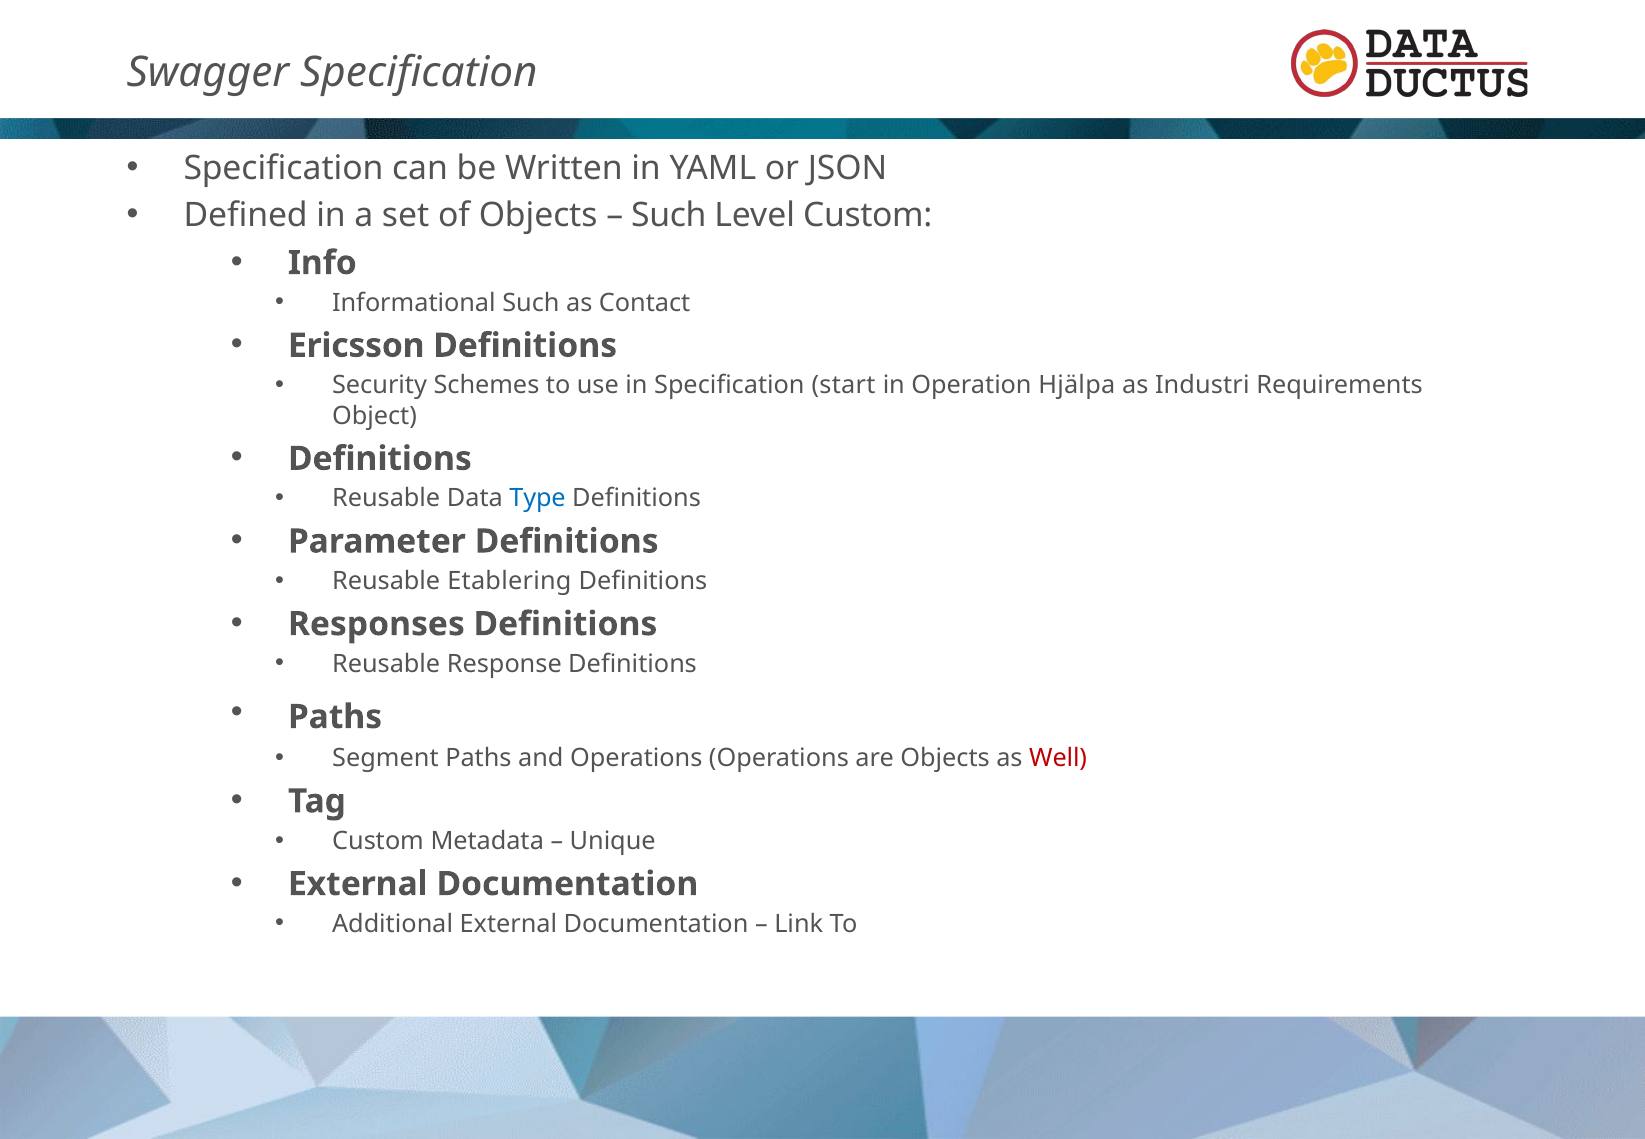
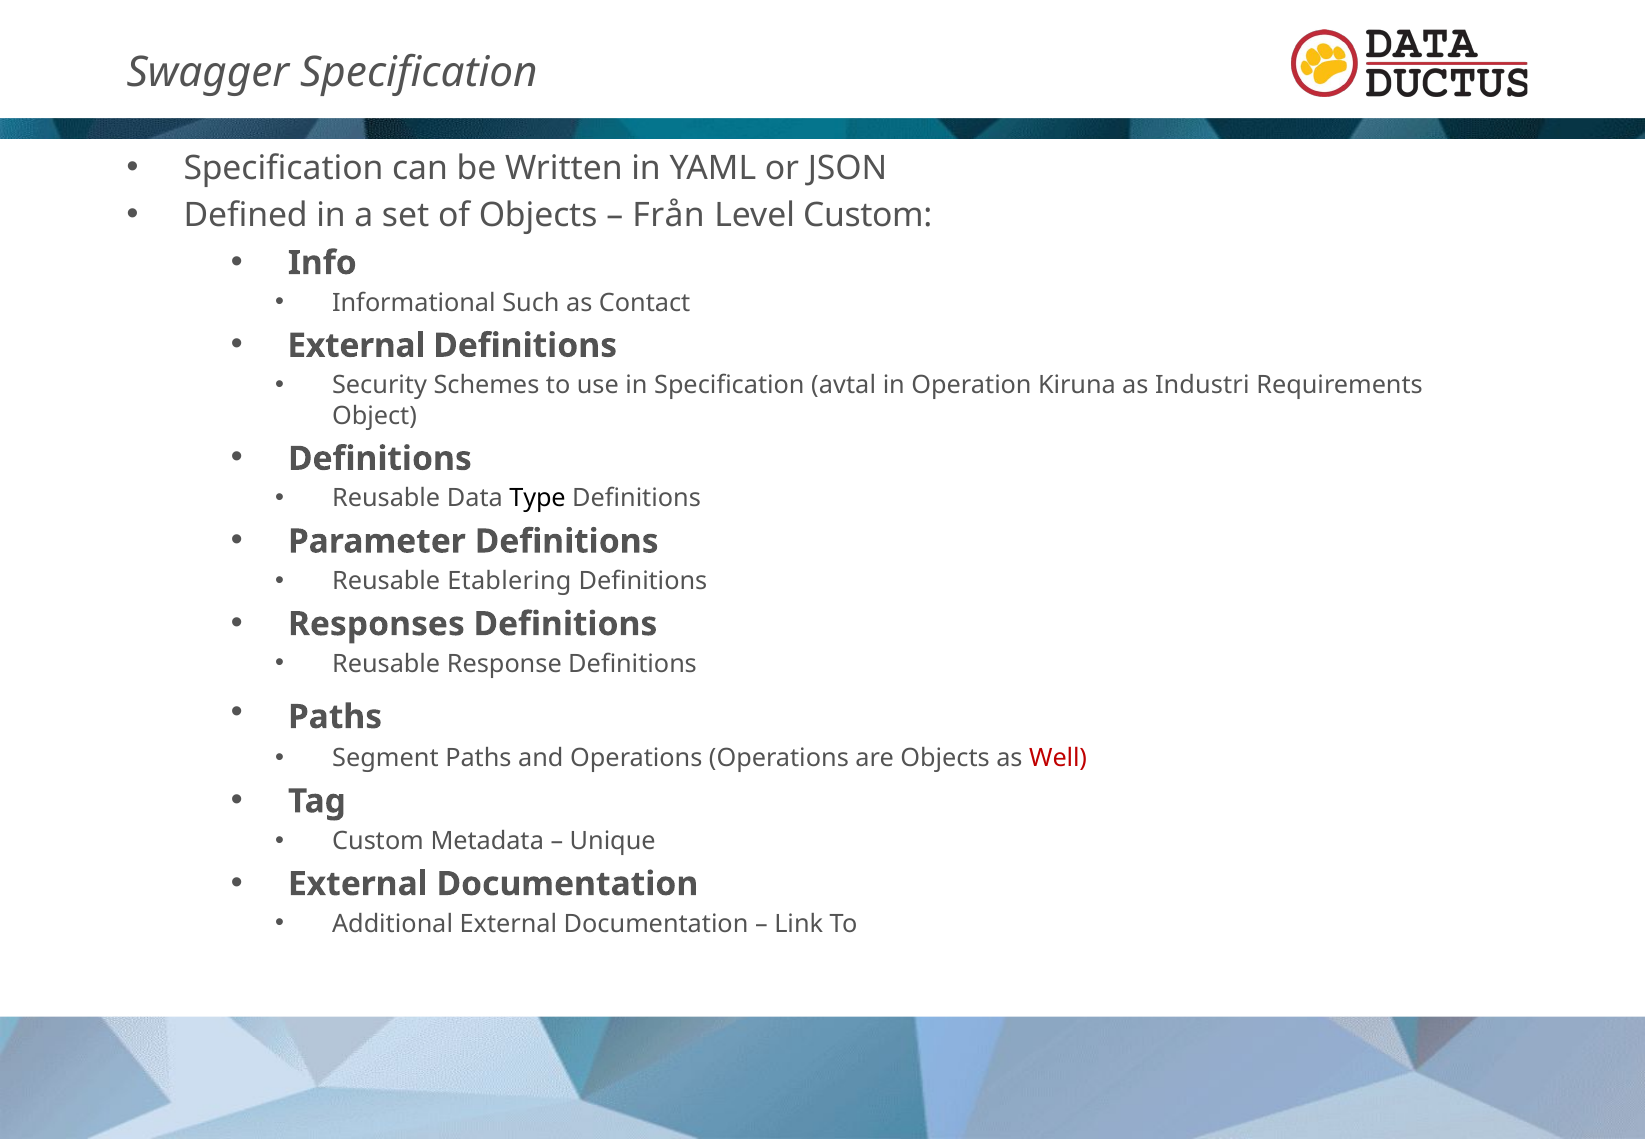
Such: Such -> Från (669, 216)
Ericsson: Ericsson -> External (356, 346)
start: start -> avtal (844, 385)
Hjälpa: Hjälpa -> Kiruna (1077, 385)
Type colour: blue -> black (538, 499)
